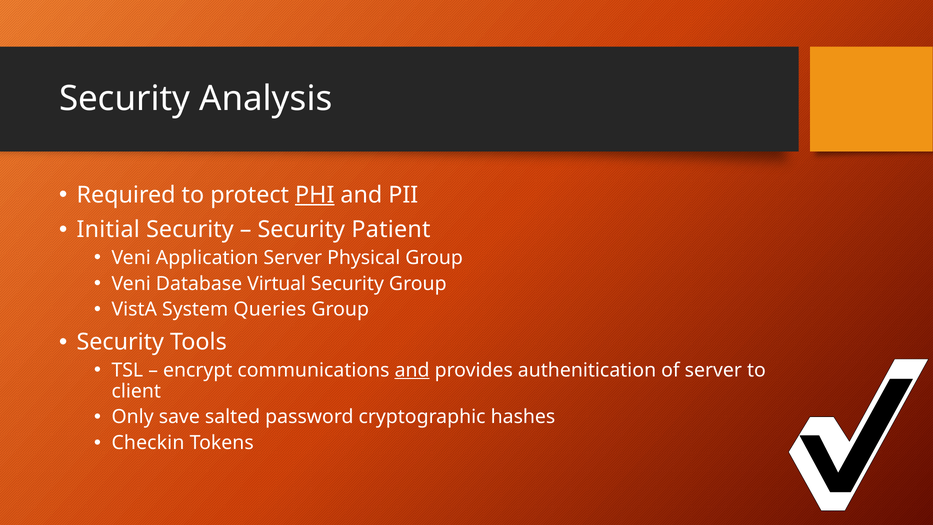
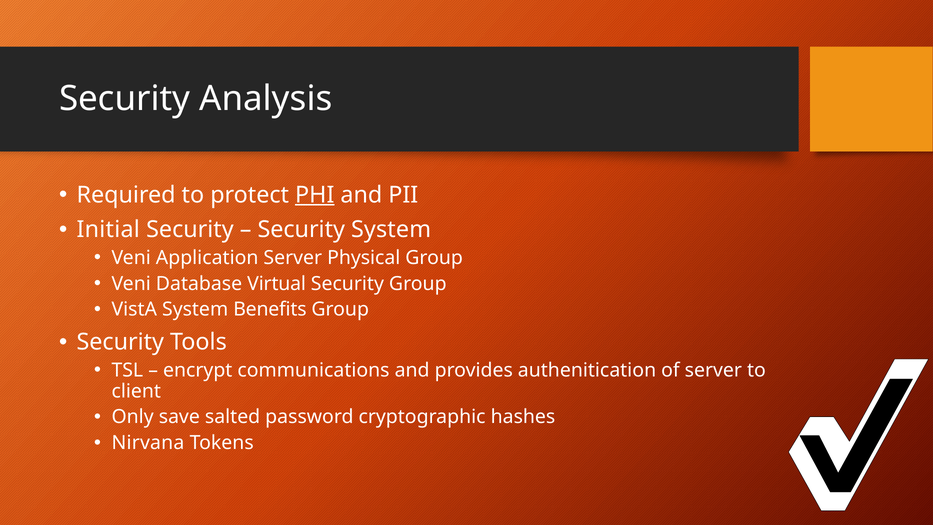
Security Patient: Patient -> System (391, 230)
Queries: Queries -> Benefits (270, 309)
and underline: present -> none (412, 370)
Checkin: Checkin -> Nirvana (148, 443)
